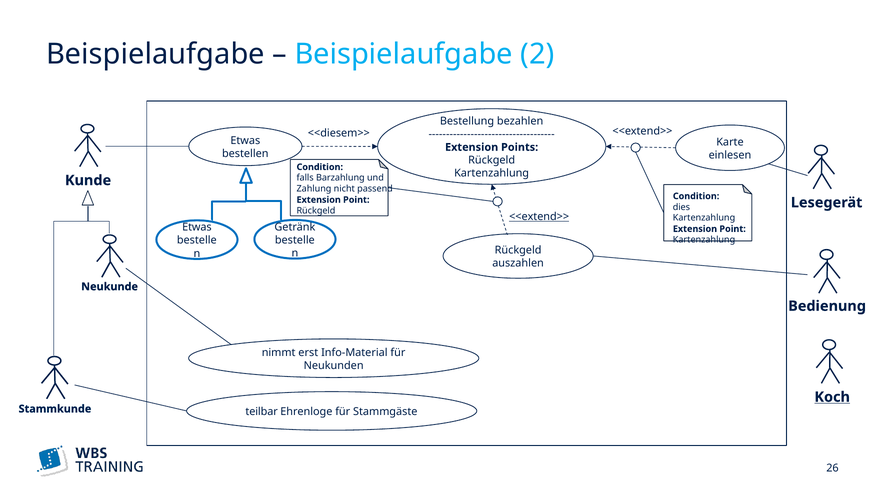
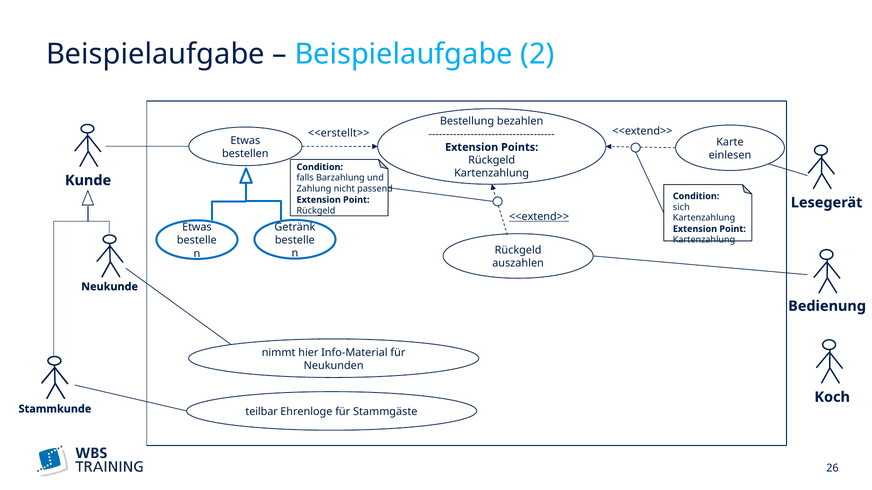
<<diesem>>: <<diesem>> -> <<erstellt>> (339, 133)
dies: dies -> sich (681, 207)
erst: erst -> hier (308, 353)
Koch underline: present -> none (832, 397)
